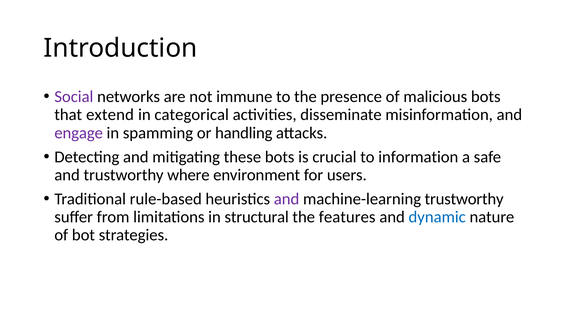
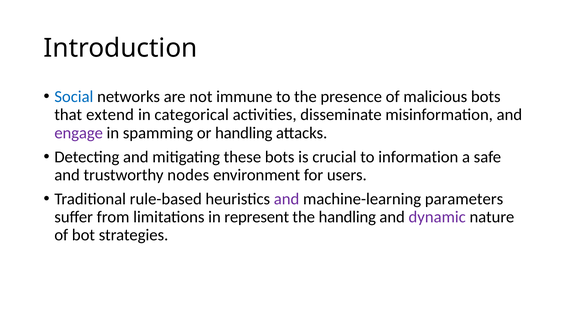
Social colour: purple -> blue (74, 97)
where: where -> nodes (188, 175)
machine-learning trustworthy: trustworthy -> parameters (464, 199)
structural: structural -> represent (257, 217)
the features: features -> handling (347, 217)
dynamic colour: blue -> purple (437, 217)
